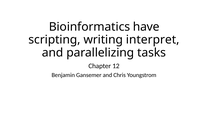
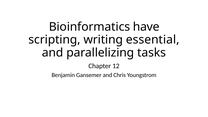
interpret: interpret -> essential (153, 40)
